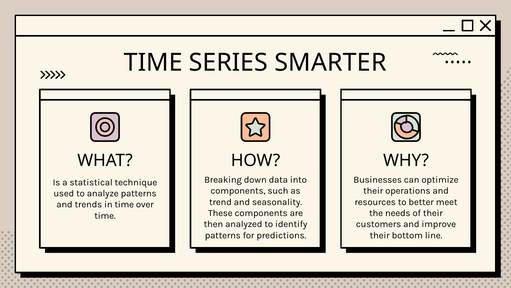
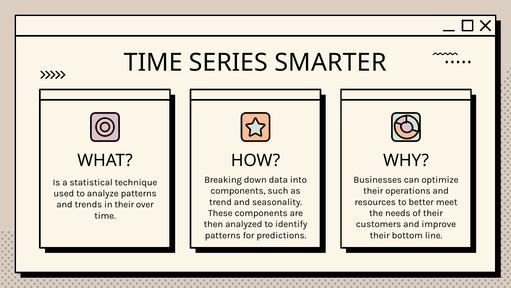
in time: time -> their (124, 204)
